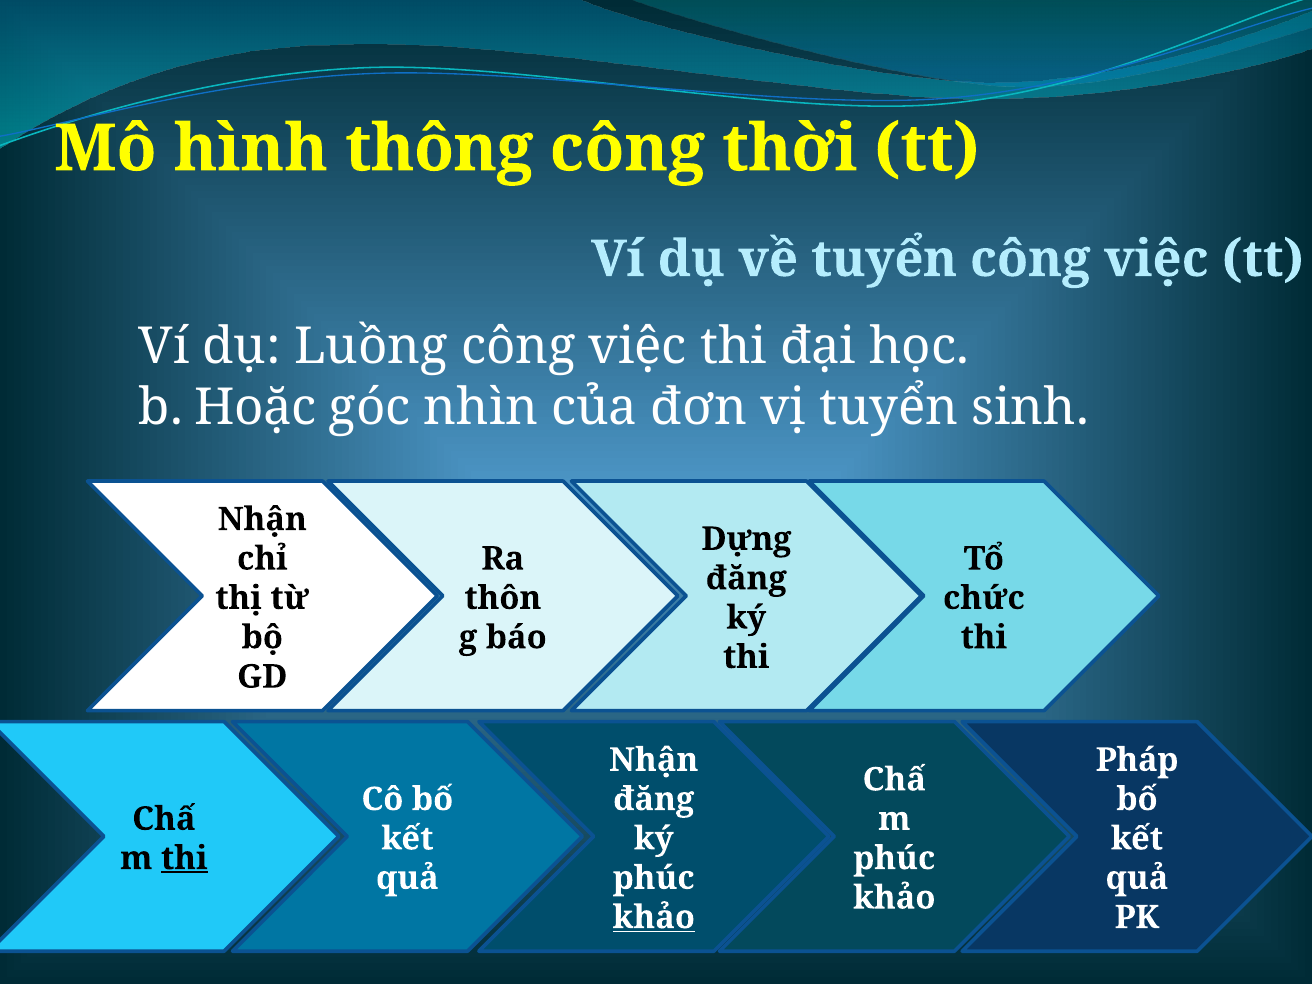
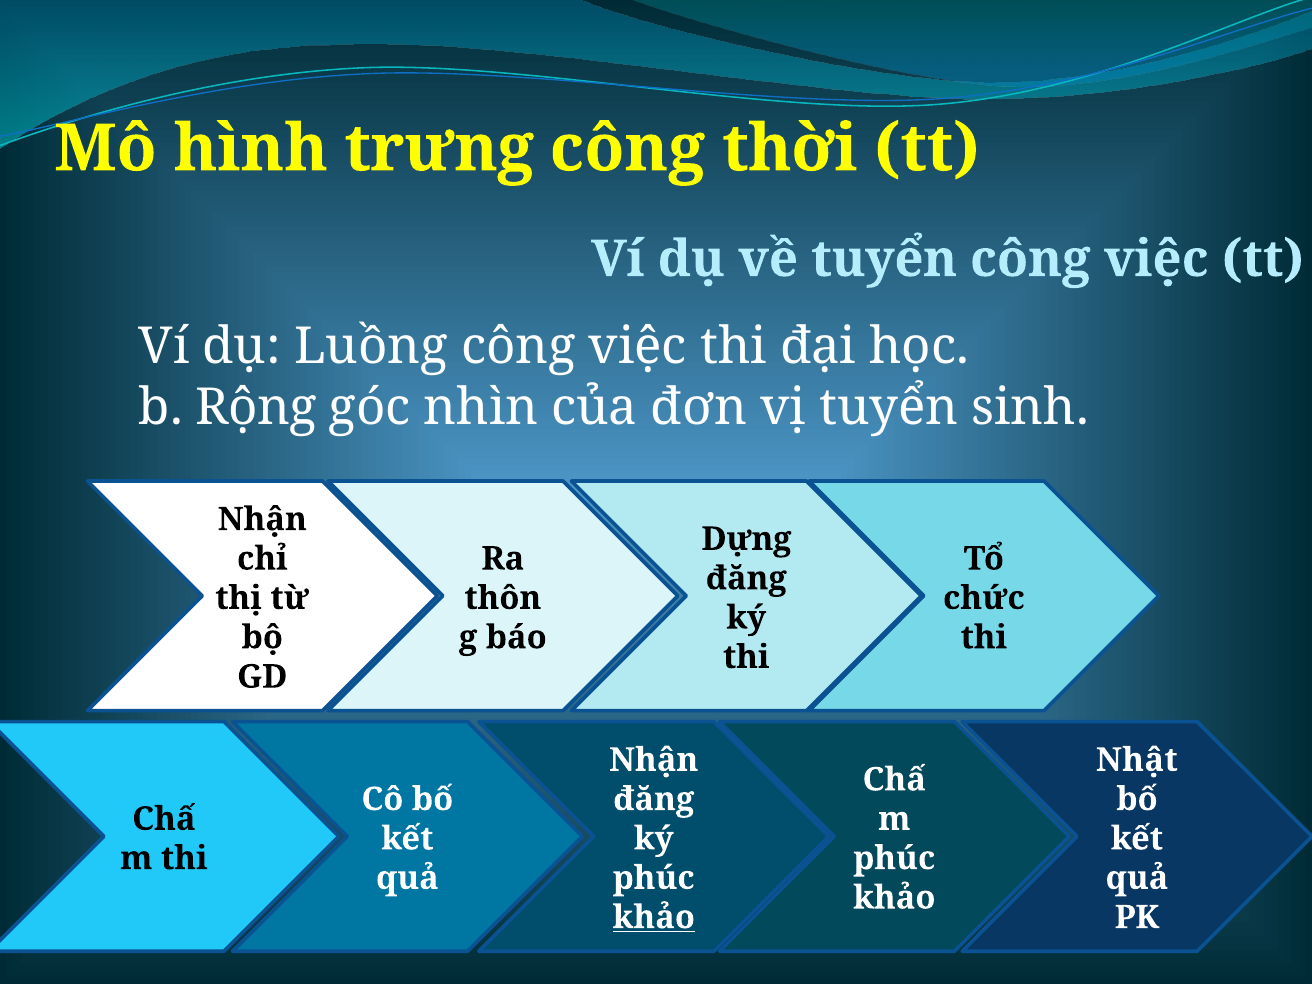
thông: thông -> trưng (439, 149)
Hoặc: Hoặc -> Rộng (256, 408)
Pháp: Pháp -> Nhật (1137, 760)
thi underline: present -> none (184, 858)
